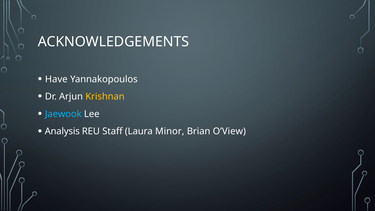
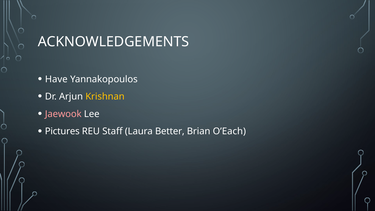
Jaewook colour: light blue -> pink (63, 114)
Analysis: Analysis -> Pictures (62, 131)
Minor: Minor -> Better (170, 131)
O’View: O’View -> O’Each (229, 131)
